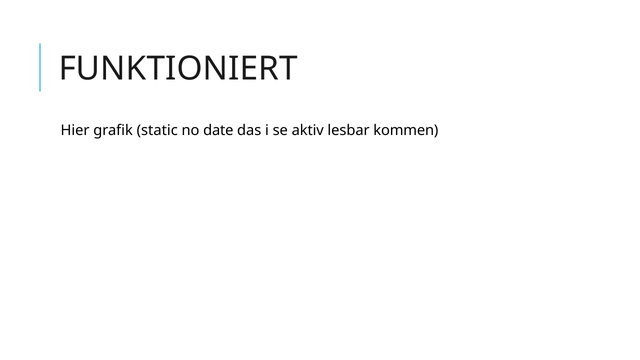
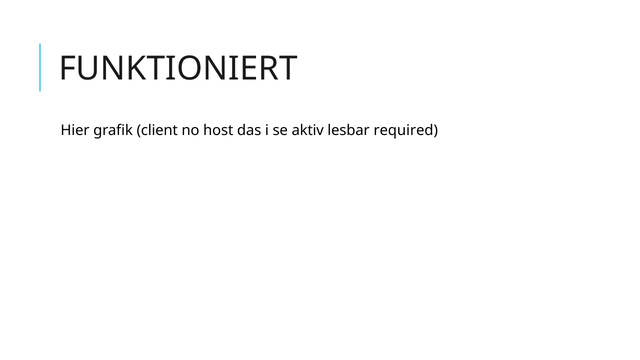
static: static -> client (157, 130)
date: date -> host (218, 130)
kommen: kommen -> required (406, 130)
